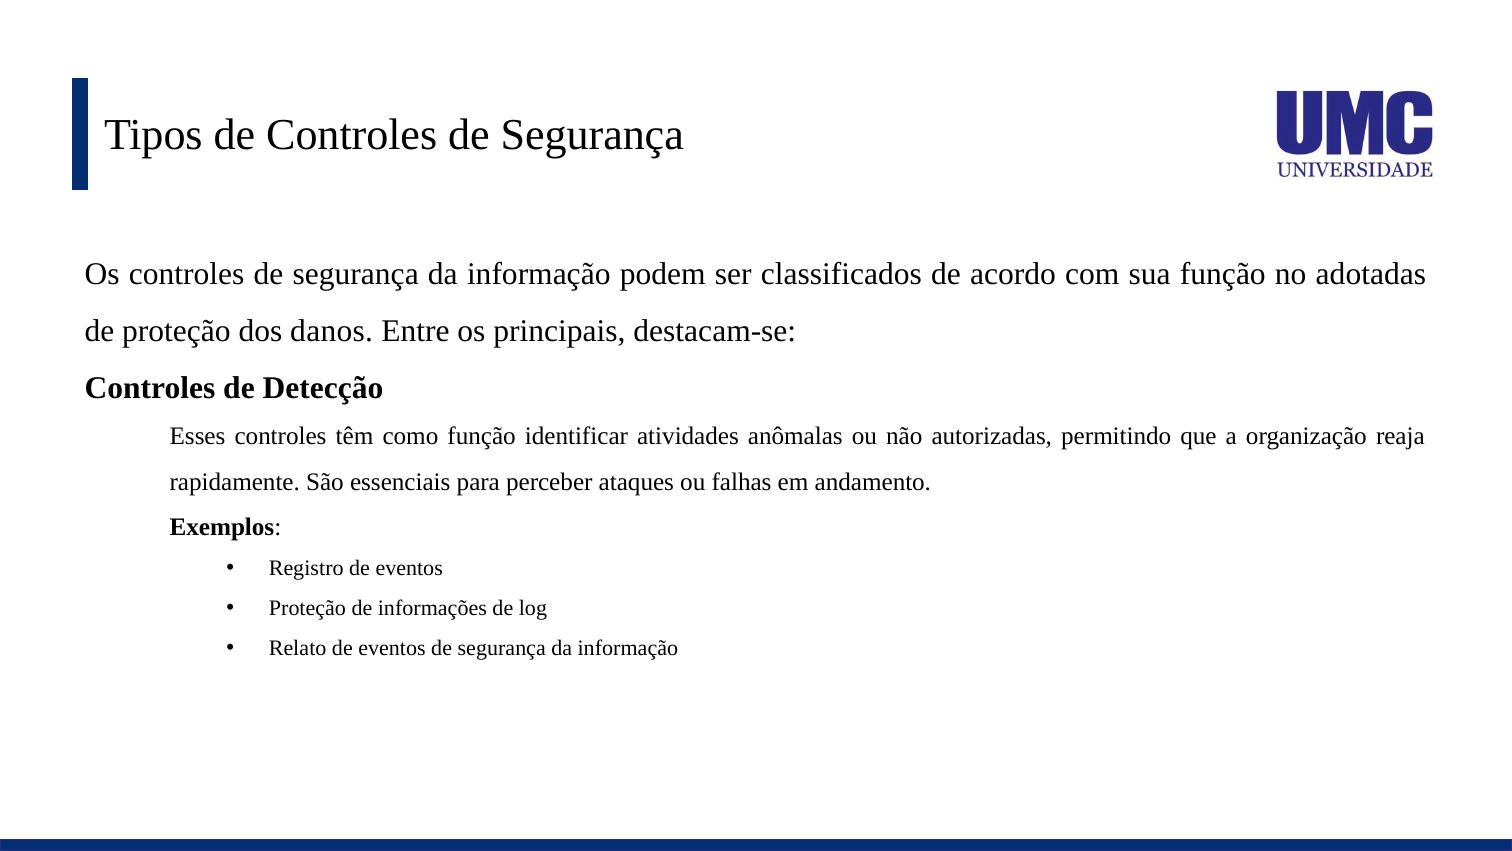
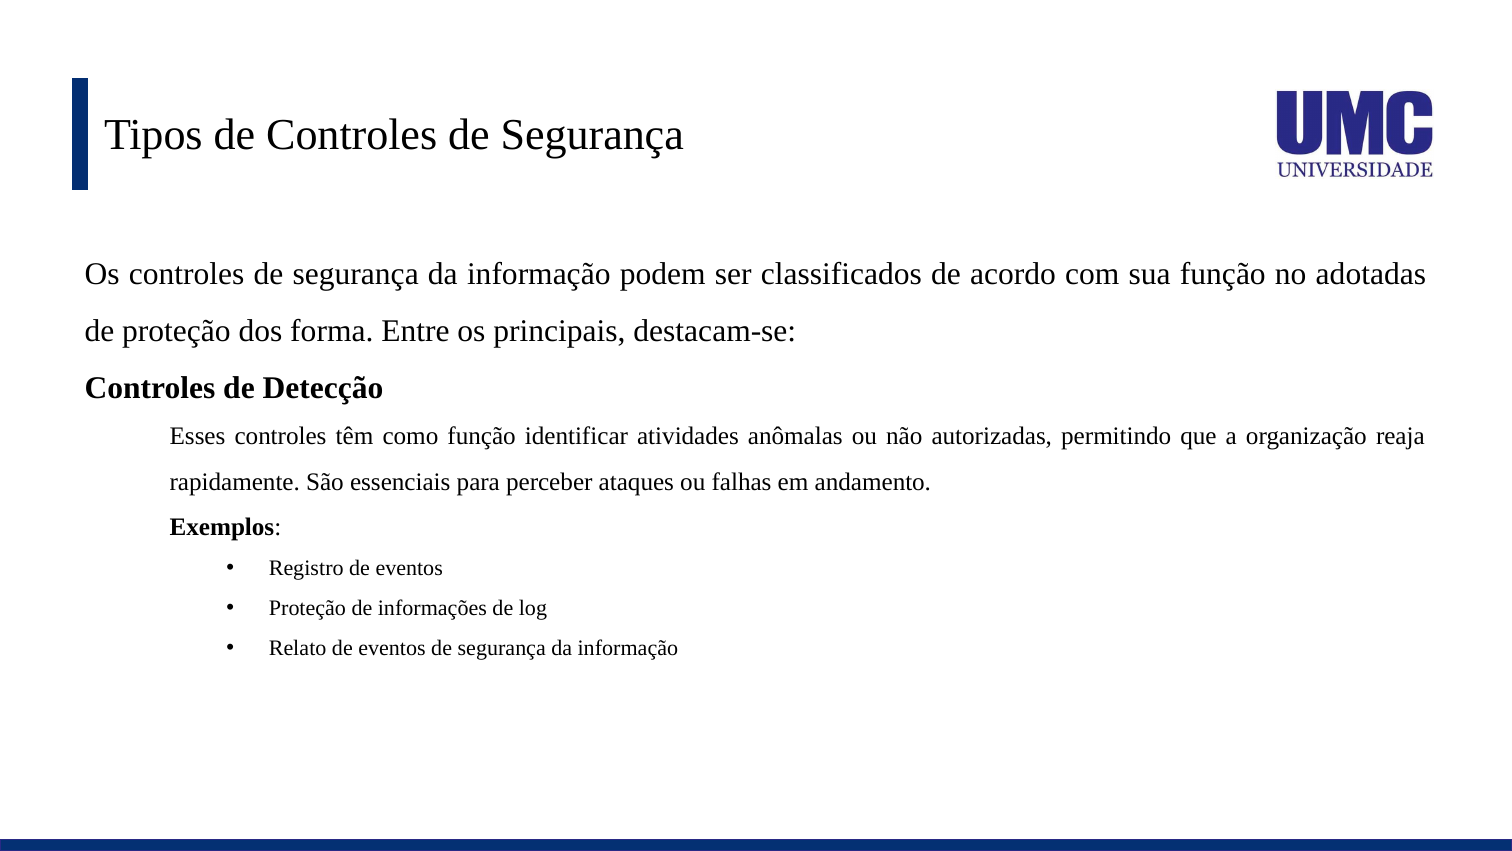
danos: danos -> forma (332, 331)
